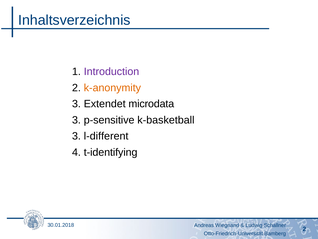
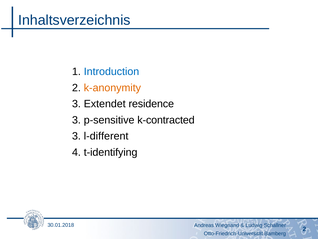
Introduction colour: purple -> blue (111, 71)
microdata: microdata -> residence (151, 104)
k-basketball: k-basketball -> k-contracted (166, 120)
